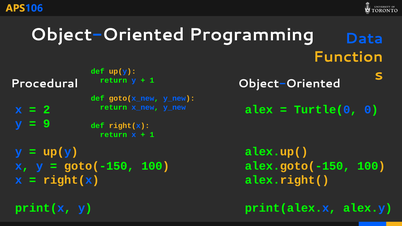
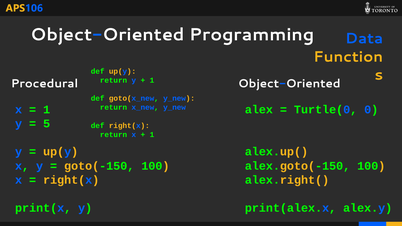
2: 2 -> 1 (47, 110)
9: 9 -> 5 (47, 124)
